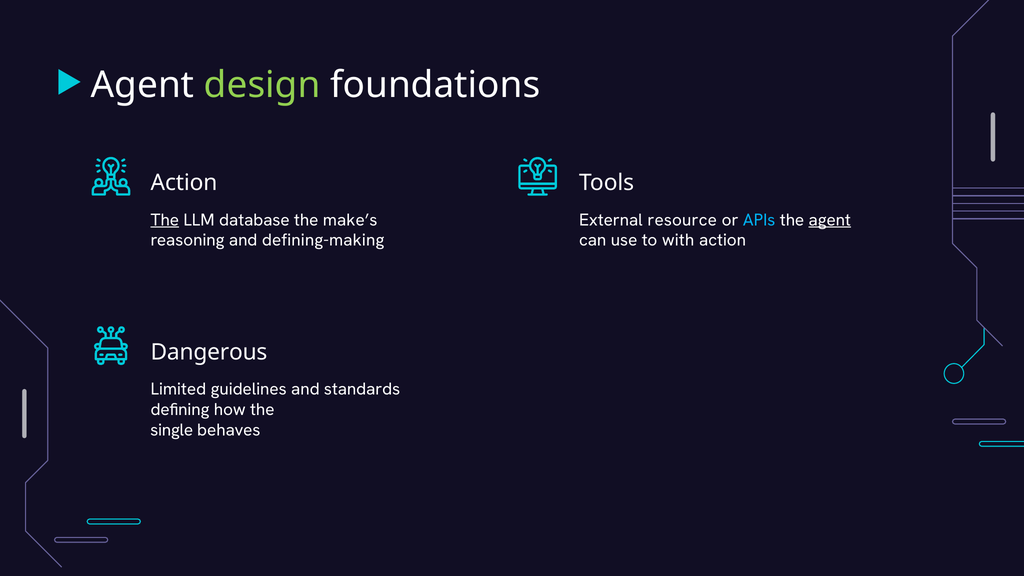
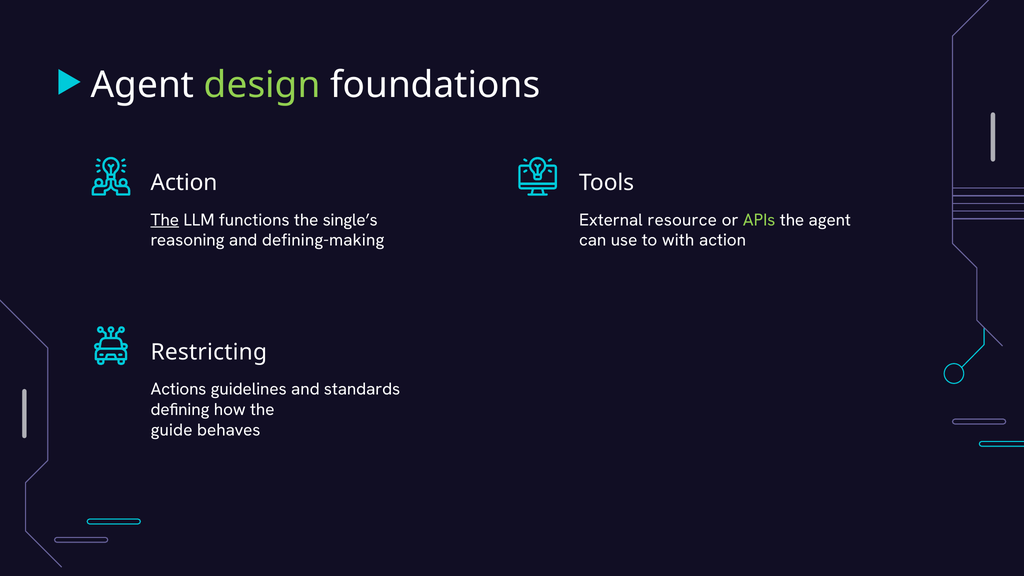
database: database -> functions (254, 220)
make’s: make’s -> single’s (350, 220)
APIs colour: light blue -> light green (759, 220)
agent underline: present -> none (830, 220)
Dangerous: Dangerous -> Restricting (209, 352)
Limited: Limited -> Actions (178, 389)
single: single -> guide (172, 430)
